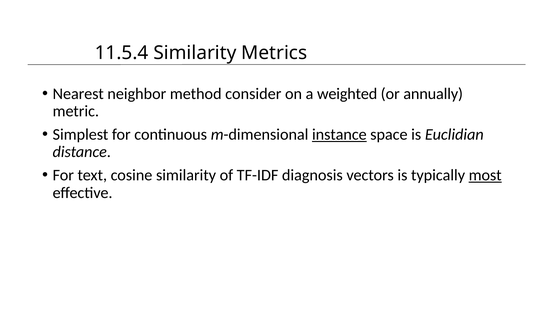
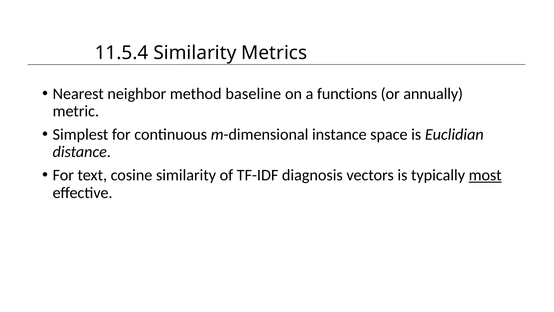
consider: consider -> baseline (253, 94)
weighted: weighted -> functions (347, 94)
instance underline: present -> none (339, 134)
